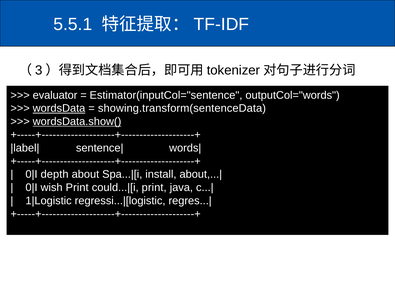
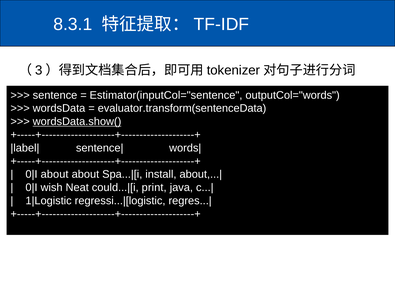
5.5.1: 5.5.1 -> 8.3.1 (73, 24)
evaluator: evaluator -> sentence (55, 95)
wordsData underline: present -> none (59, 108)
showing.transform(sentenceData: showing.transform(sentenceData -> evaluator.transform(sentenceData (182, 108)
depth: depth -> about (55, 174)
wish Print: Print -> Neat (77, 187)
